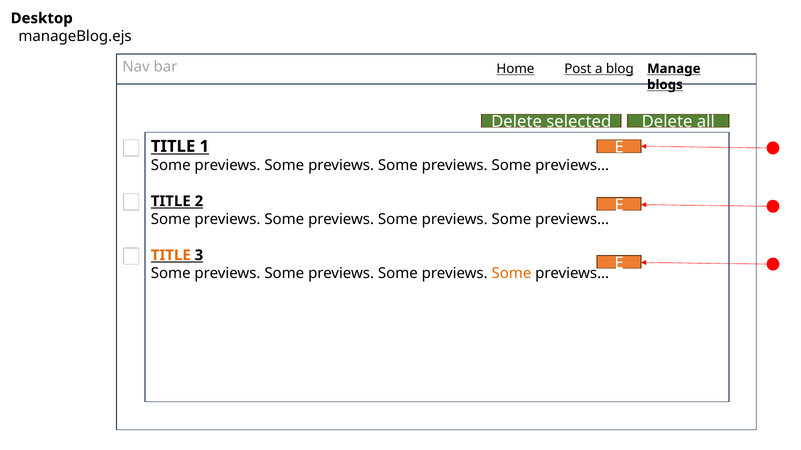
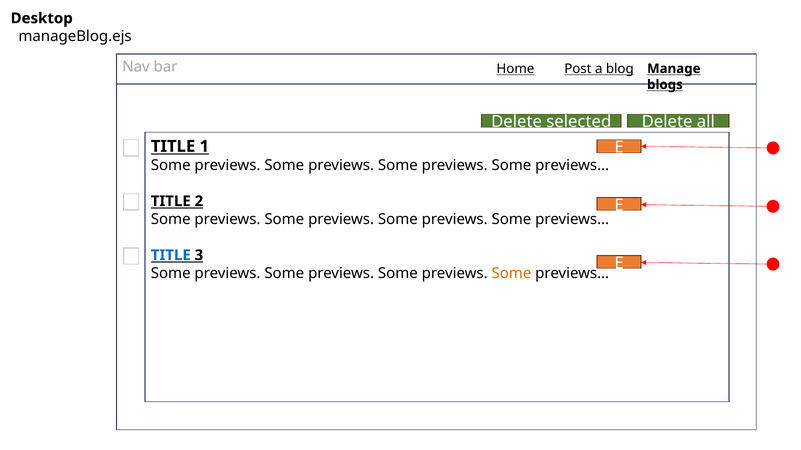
TITLE colour: orange -> blue (171, 255)
